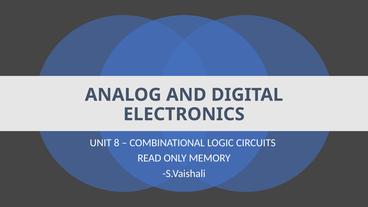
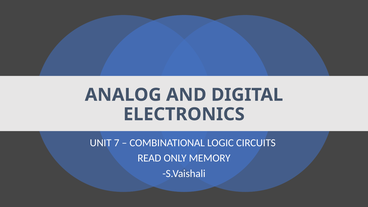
8: 8 -> 7 (117, 143)
